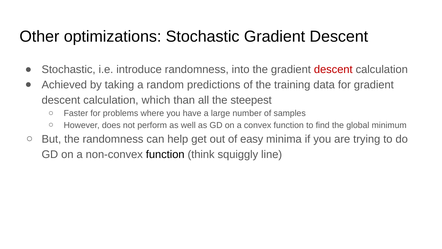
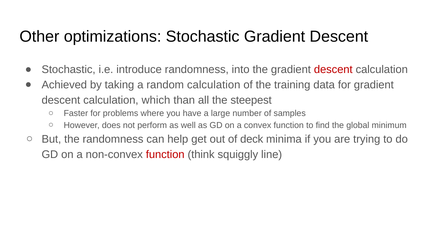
random predictions: predictions -> calculation (214, 85)
easy: easy -> deck (252, 139)
function colour: black -> red (165, 154)
